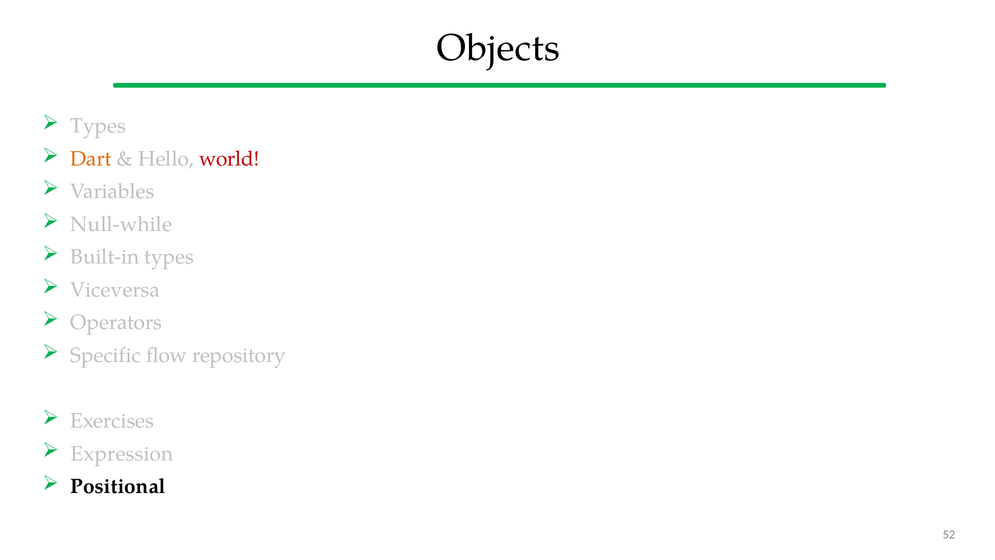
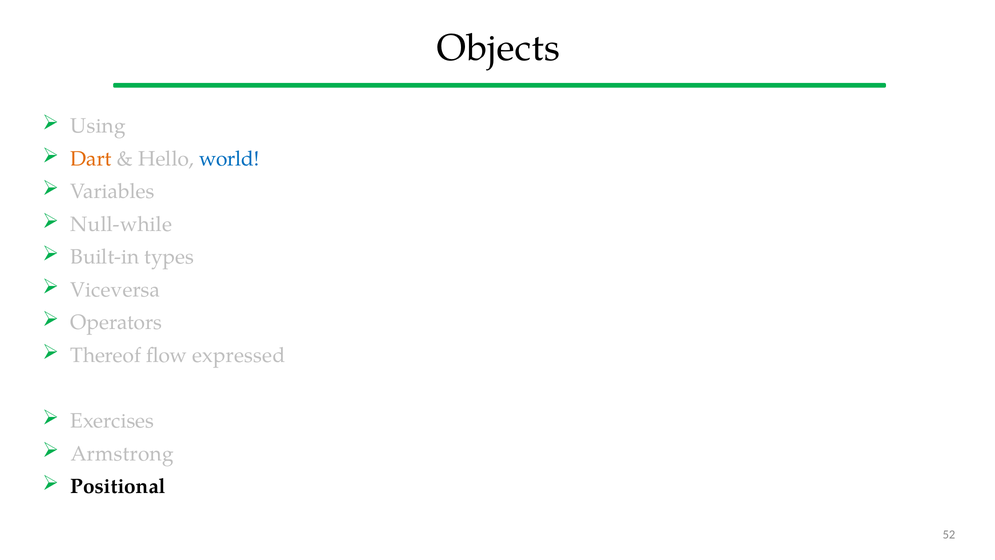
Types: Types -> Using (98, 126)
world colour: red -> blue (229, 159)
Specific: Specific -> Thereof (106, 355)
repository: repository -> expressed (239, 355)
Expression: Expression -> Armstrong (122, 453)
